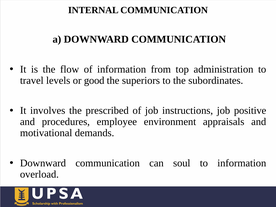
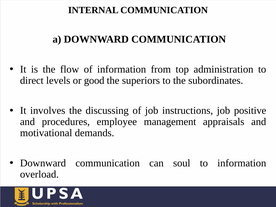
travel: travel -> direct (32, 81)
prescribed: prescribed -> discussing (107, 111)
environment: environment -> management (170, 122)
